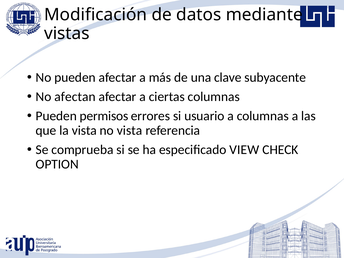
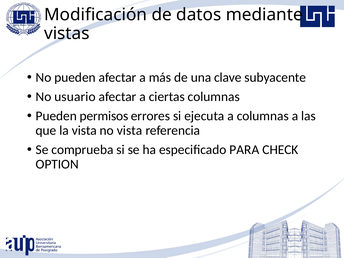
afectan: afectan -> usuario (75, 97)
usuario: usuario -> ejecuta (204, 116)
VIEW: VIEW -> PARA (244, 150)
